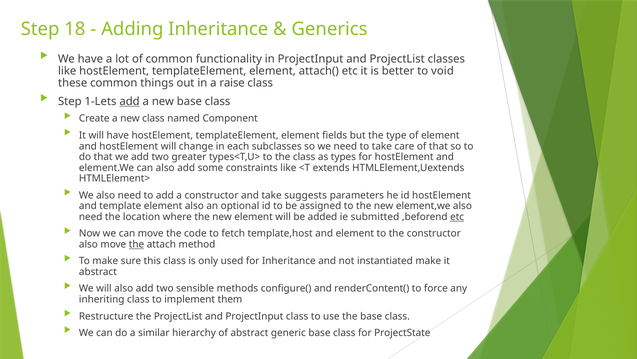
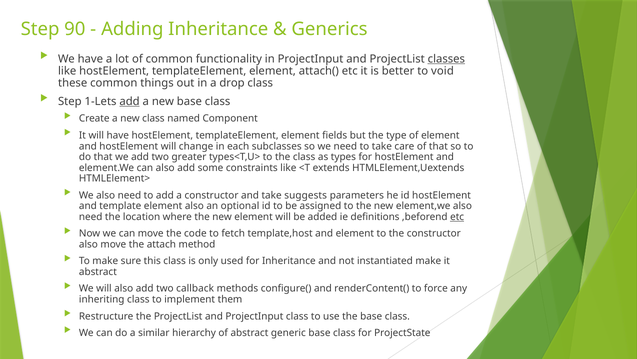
18: 18 -> 90 (75, 29)
classes underline: none -> present (446, 59)
raise: raise -> drop (232, 83)
submitted: submitted -> definitions (375, 216)
the underline: present -> none (136, 244)
sensible: sensible -> callback (195, 288)
